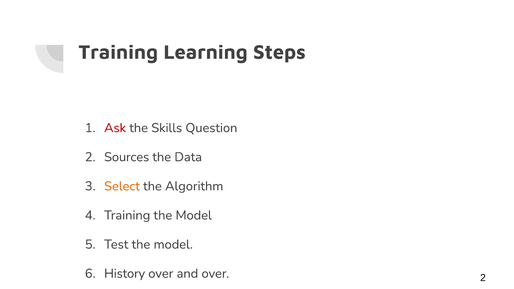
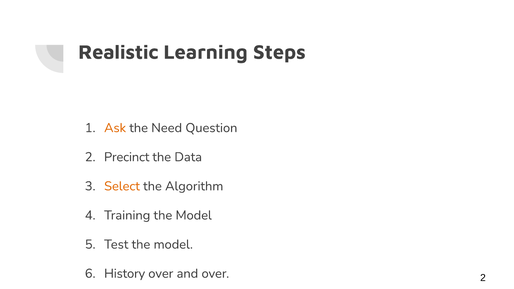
Training: Training -> Realistic (118, 52)
Ask colour: red -> orange (115, 128)
Skills: Skills -> Need (167, 128)
Sources: Sources -> Precinct (127, 157)
